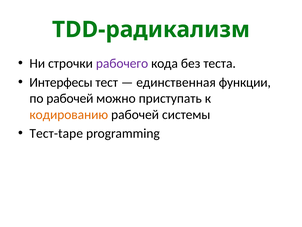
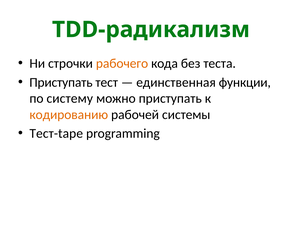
рабочего colour: purple -> orange (122, 63)
Интерфесы: Интерфесы -> Приступать (61, 82)
по рабочей: рабочей -> систему (70, 98)
